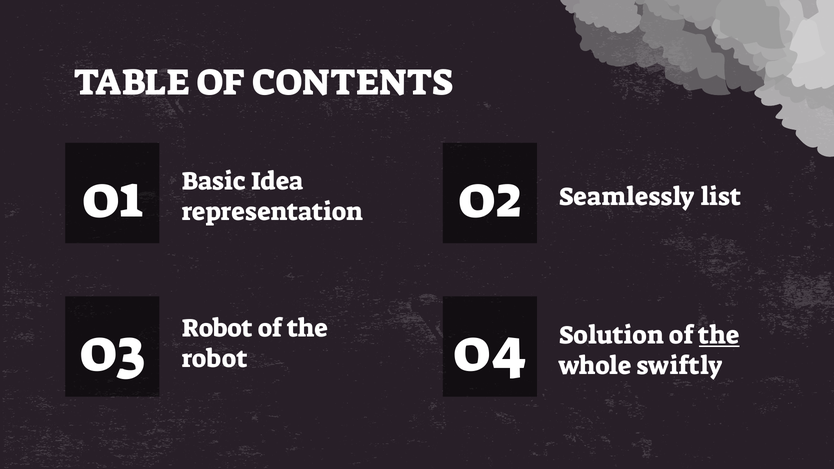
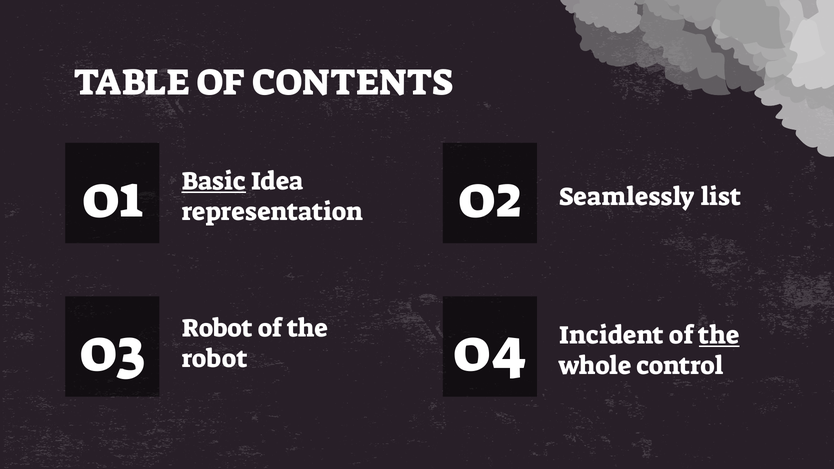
Basic underline: none -> present (214, 182)
Solution: Solution -> Incident (612, 335)
swiftly: swiftly -> control (680, 366)
